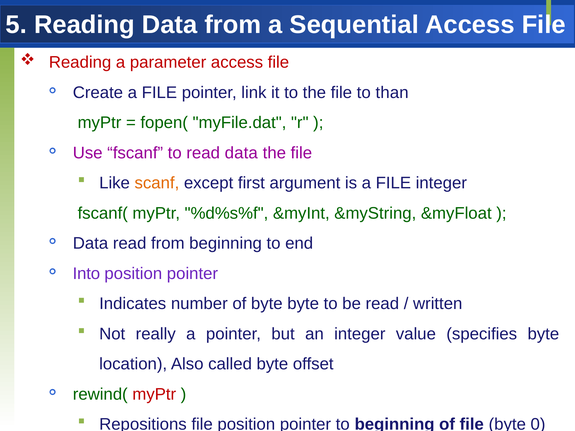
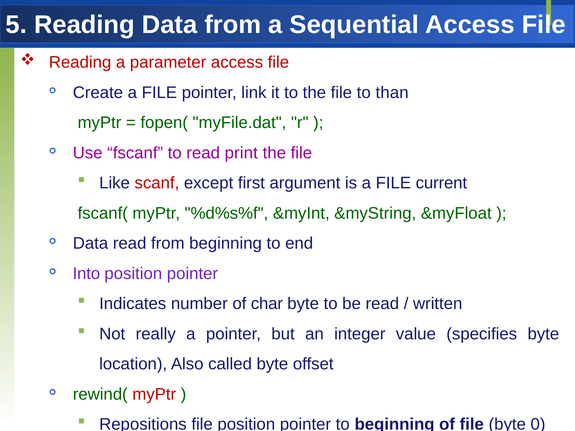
read data: data -> print (241, 153)
scanf colour: orange -> red (157, 183)
FILE integer: integer -> current (441, 183)
of byte: byte -> char (267, 304)
